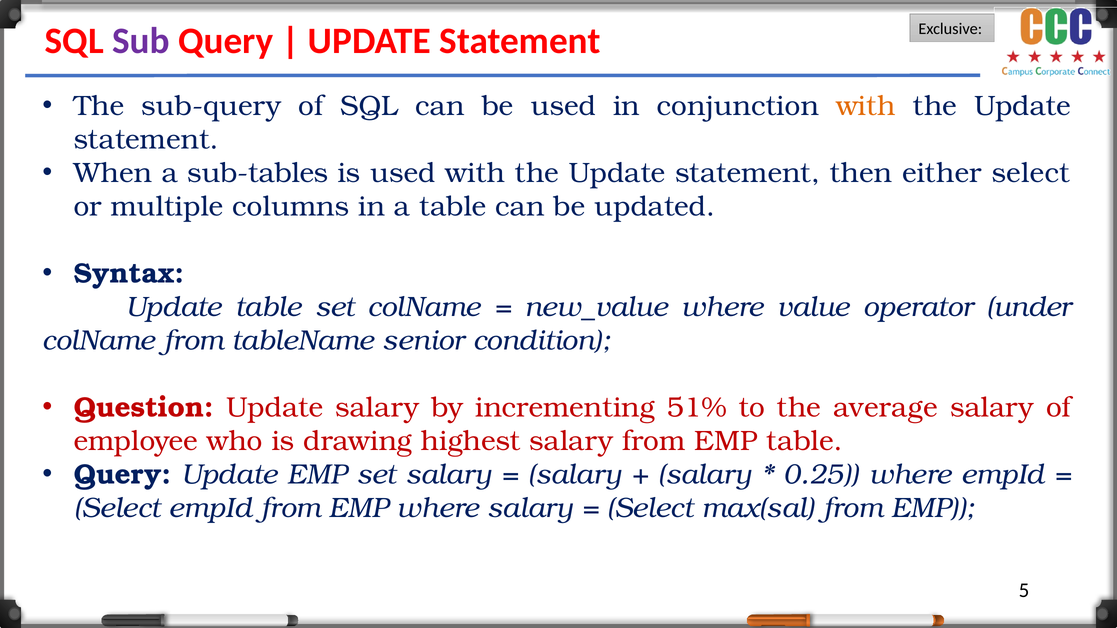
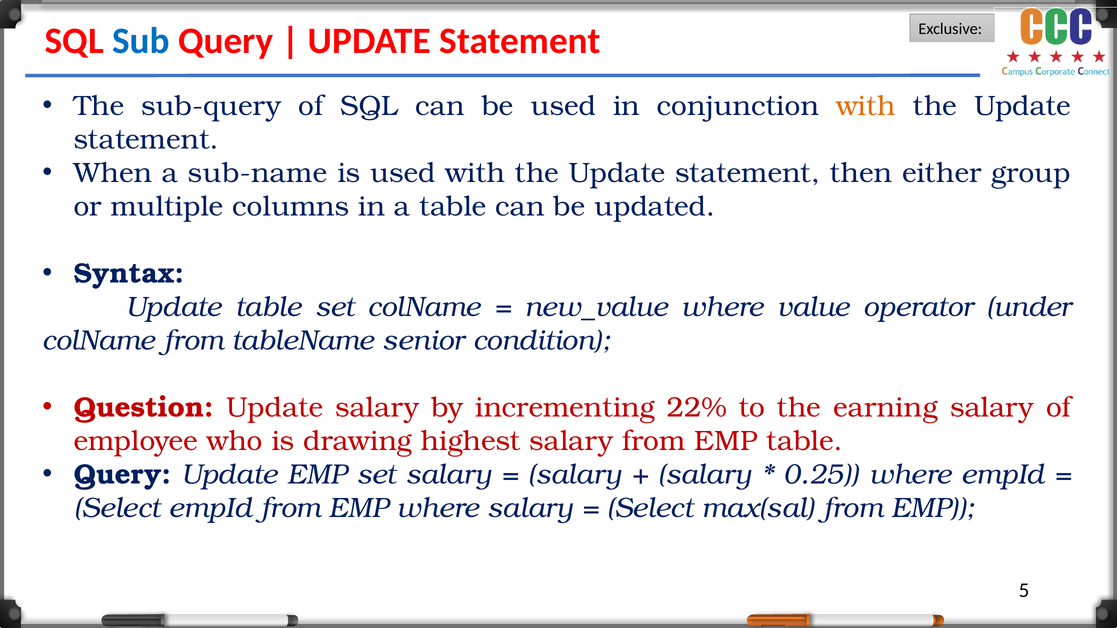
Sub colour: purple -> blue (141, 41)
sub-tables: sub-tables -> sub-name (258, 173)
either select: select -> group (1031, 173)
51%: 51% -> 22% (697, 408)
average: average -> earning (885, 408)
